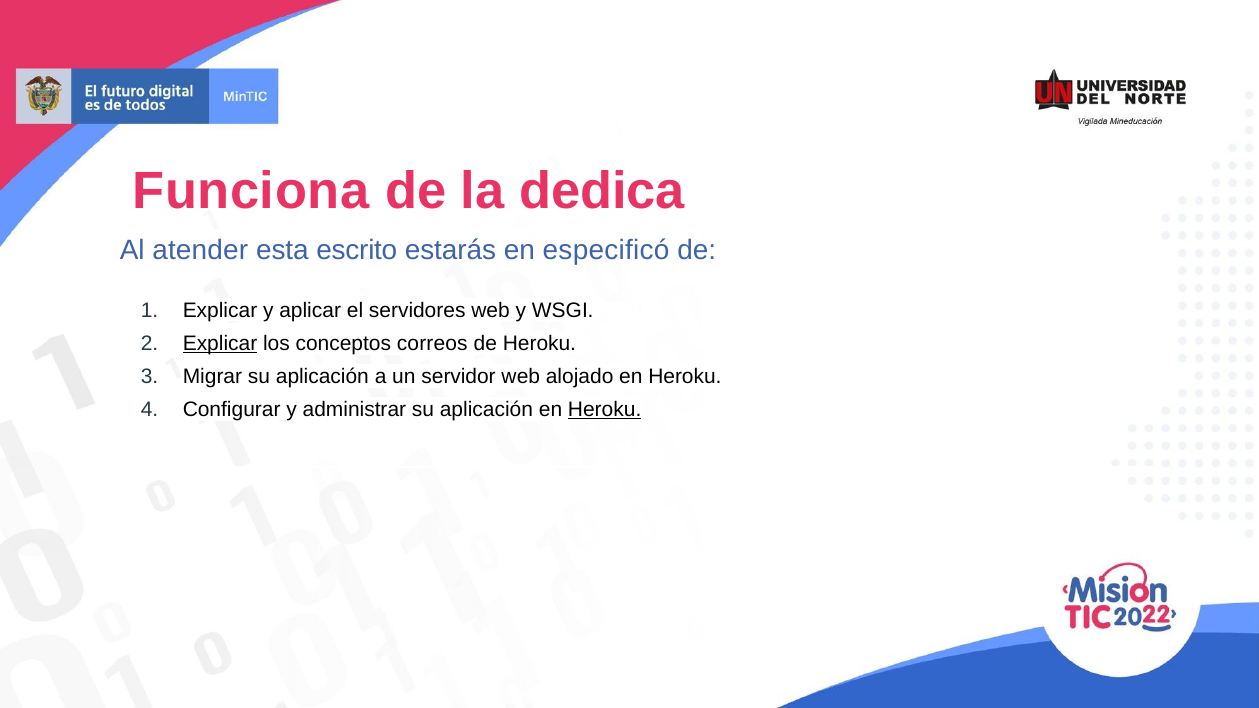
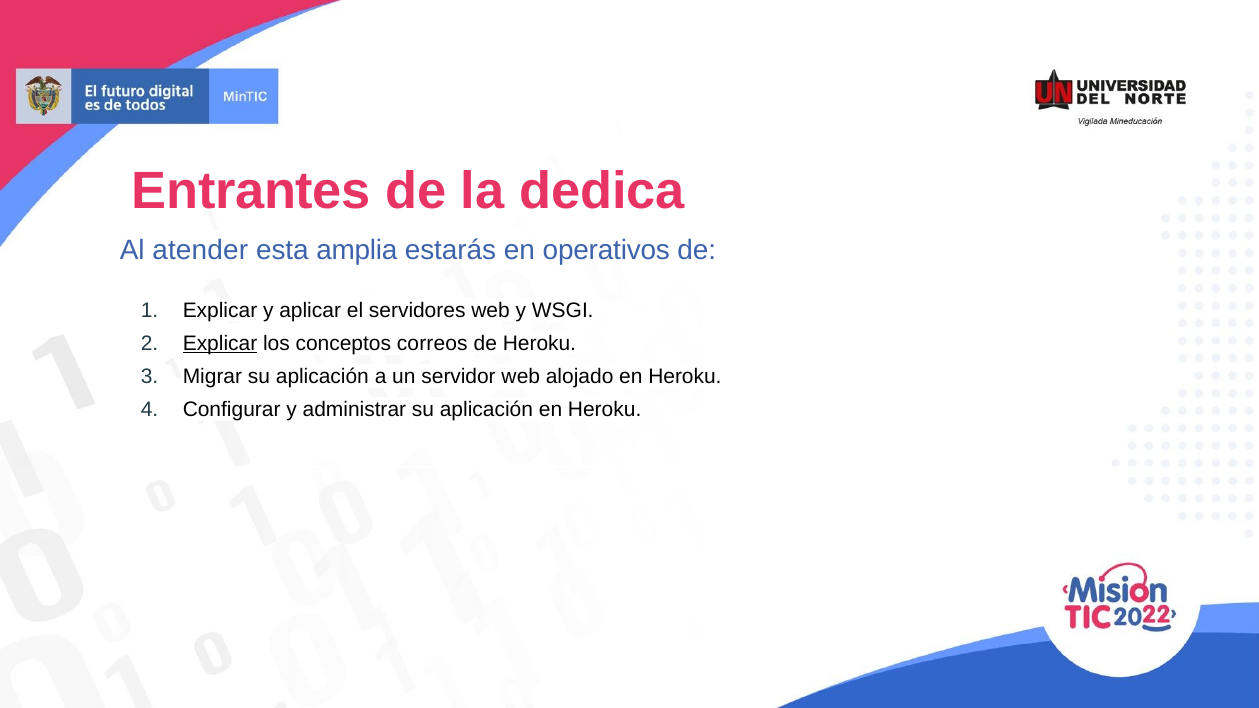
Funciona: Funciona -> Entrantes (251, 191)
escrito: escrito -> amplia (357, 251)
especificó: especificó -> operativos (606, 251)
Heroku underline: present -> none (605, 410)
